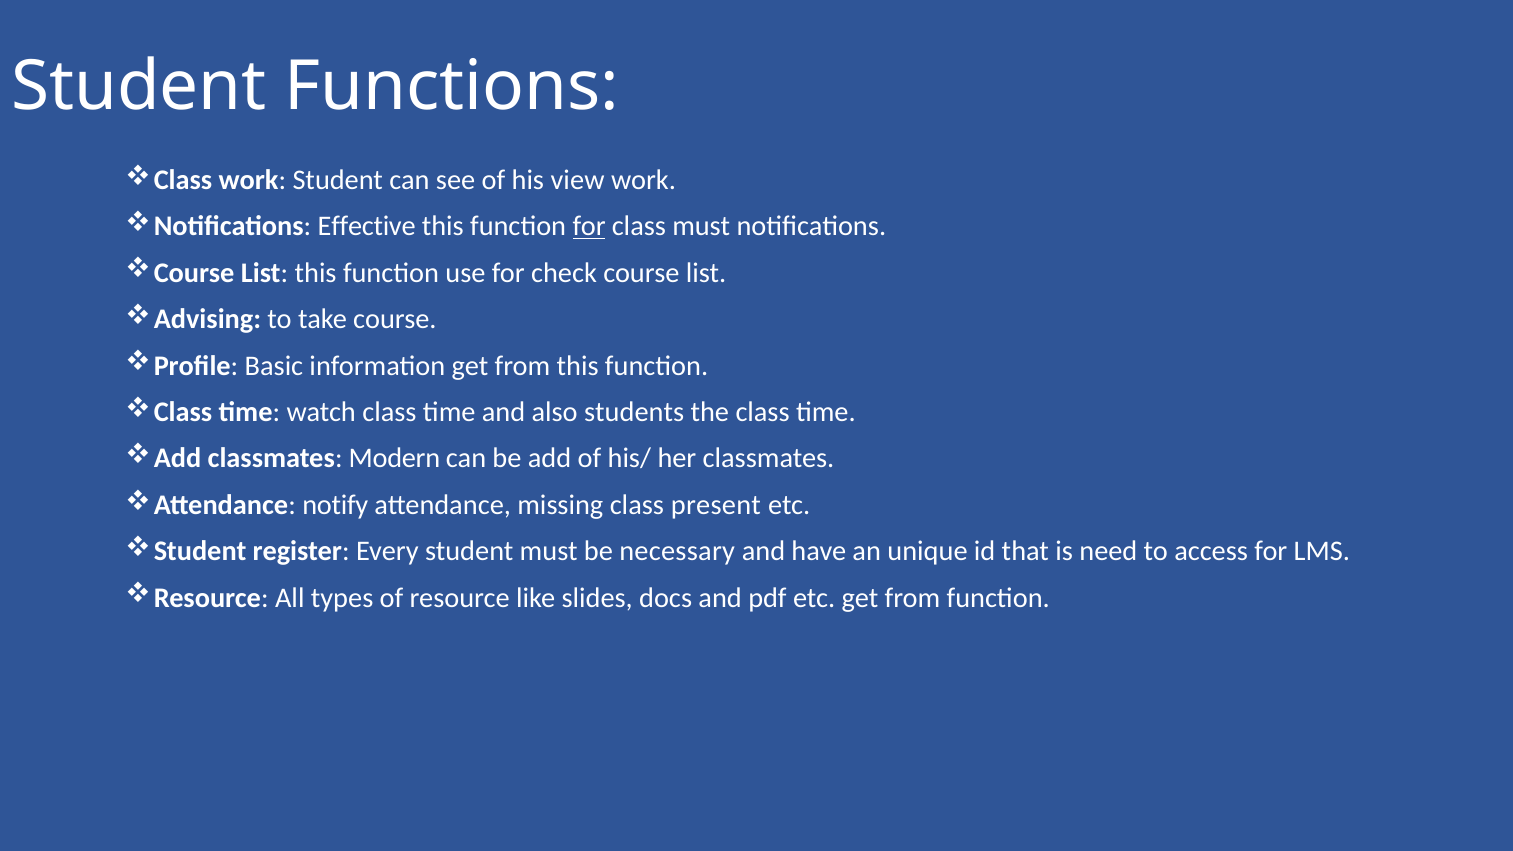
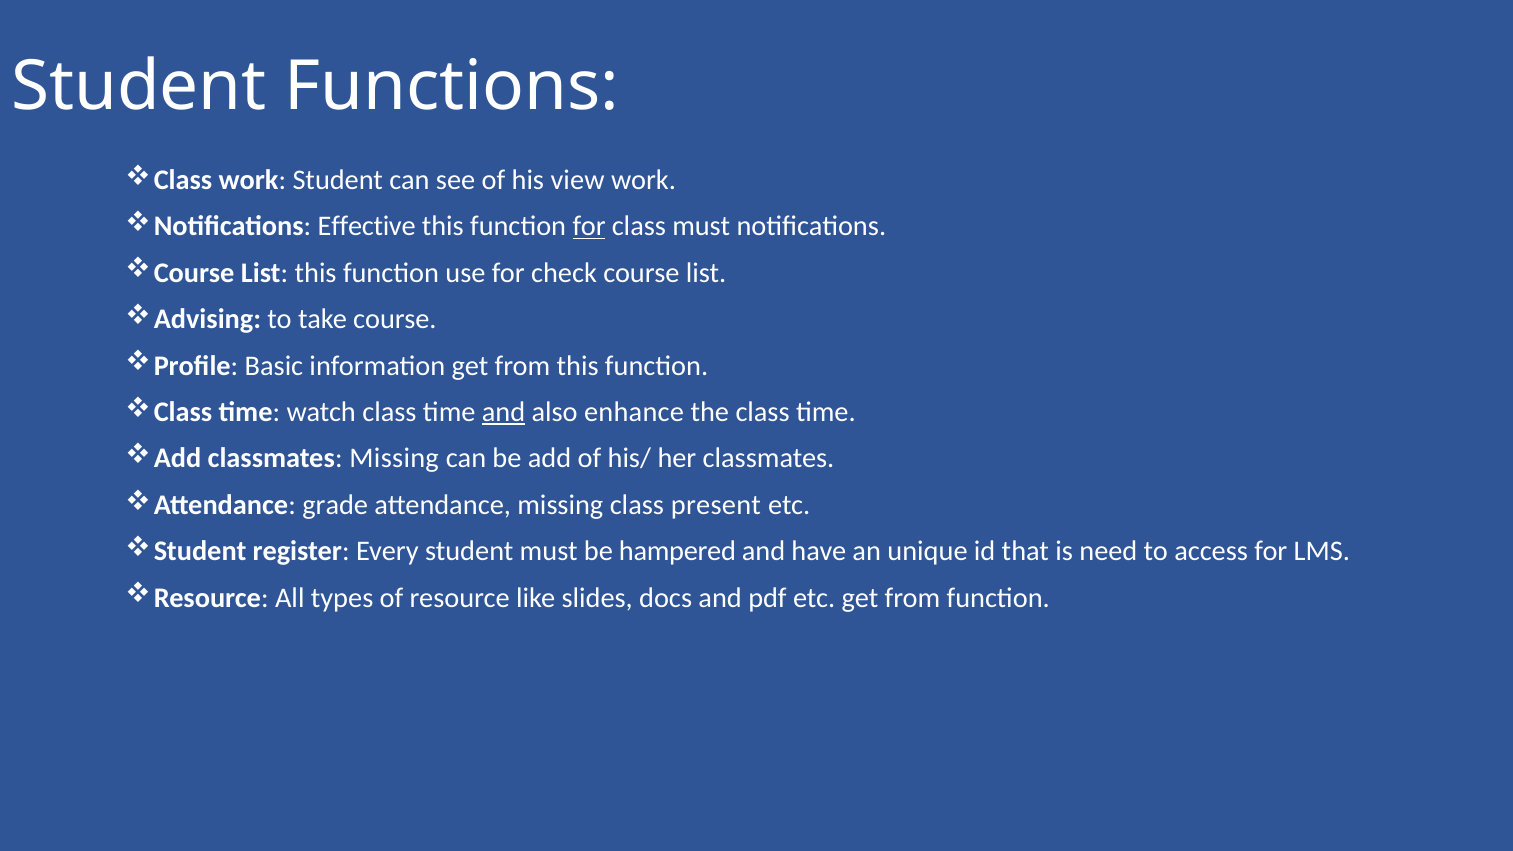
and underline: none -> present (504, 412)
students: students -> enhance (634, 412)
classmates Modern: Modern -> Missing (394, 459)
notify: notify -> grade (335, 505)
necessary: necessary -> hampered (677, 551)
